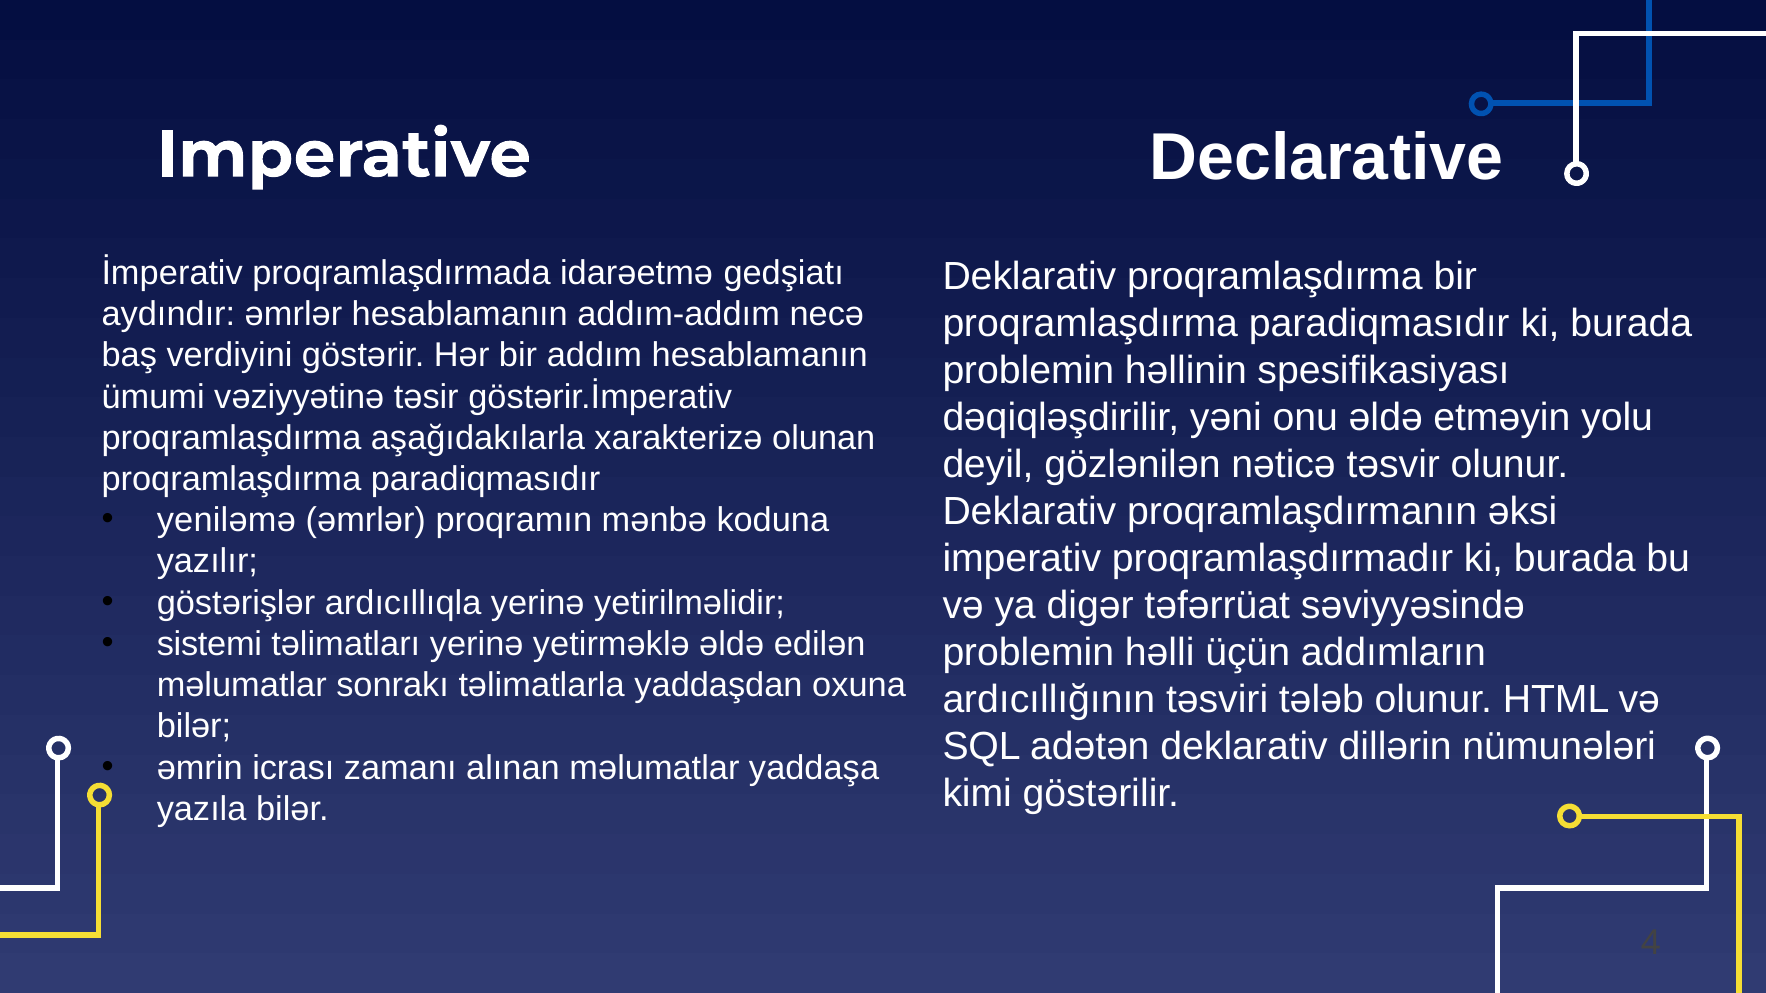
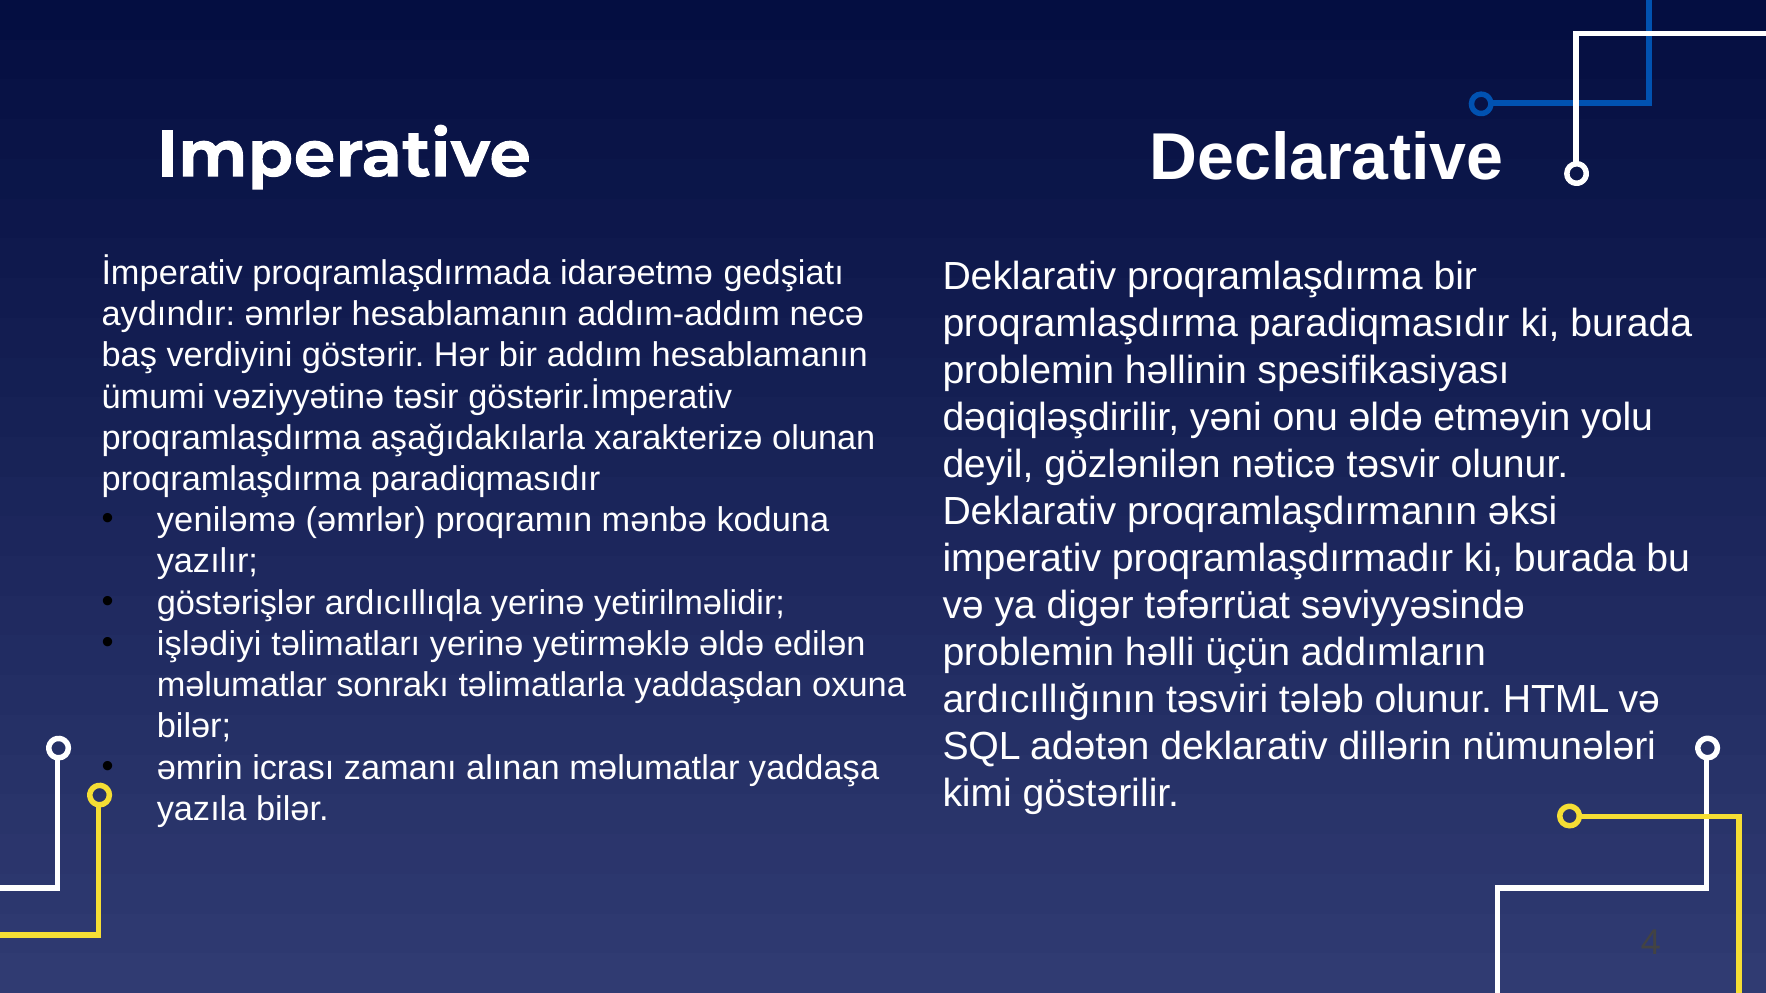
sistemi: sistemi -> işlədiyi (209, 644)
